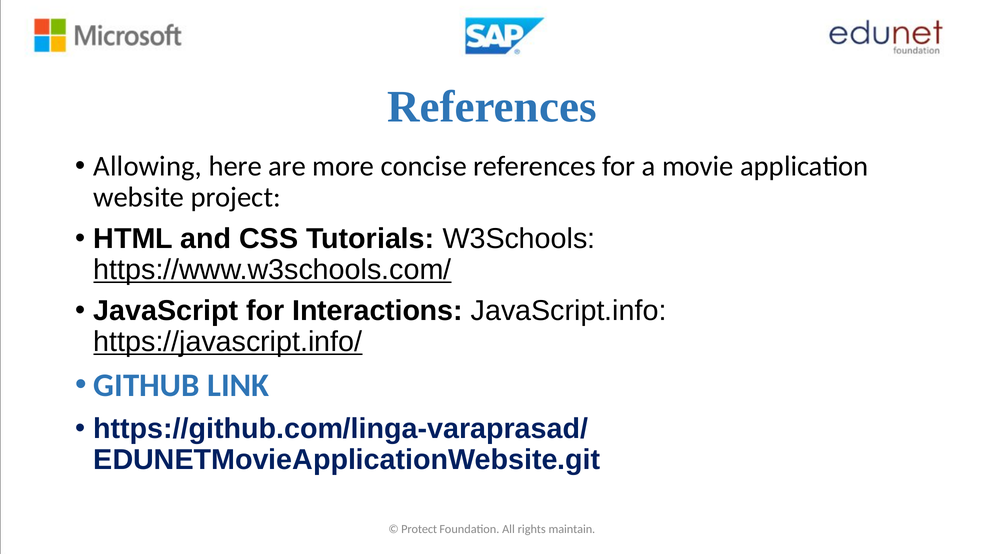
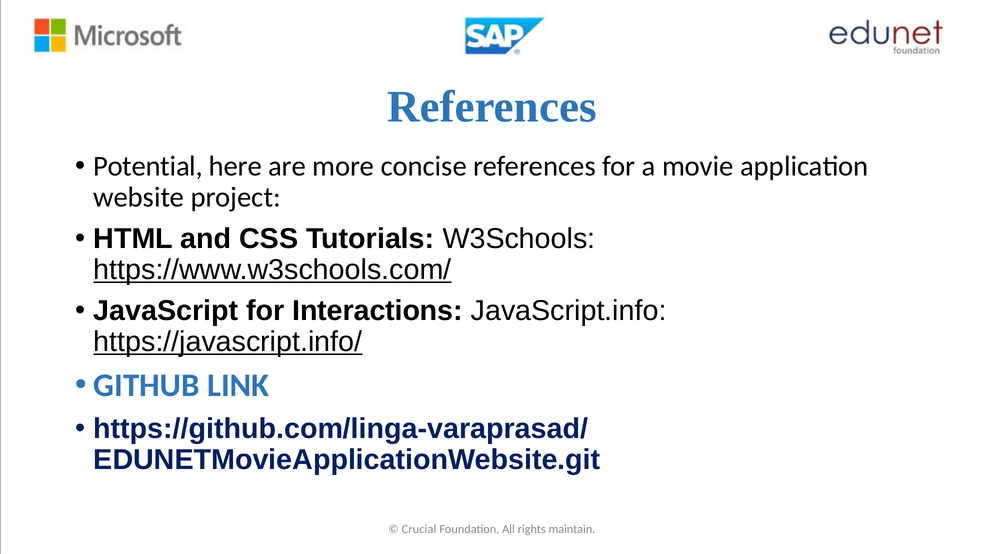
Allowing: Allowing -> Potential (148, 166)
Protect: Protect -> Crucial (419, 528)
